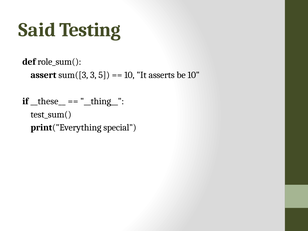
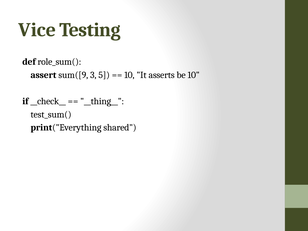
Said: Said -> Vice (37, 30)
sum([3: sum([3 -> sum([9 (73, 75)
__these__: __these__ -> __check__ (48, 101)
special: special -> shared (120, 128)
